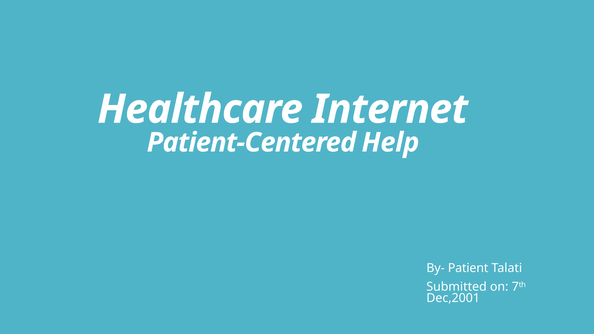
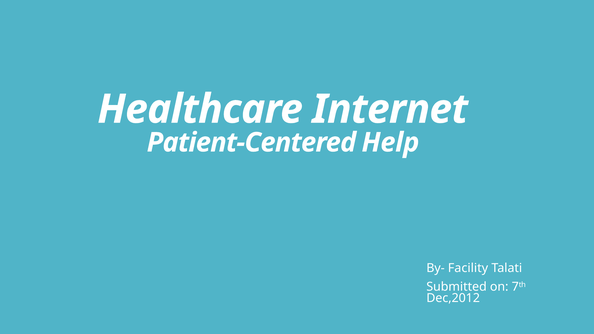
Patient: Patient -> Facility (468, 268)
Dec,2001: Dec,2001 -> Dec,2012 (453, 298)
